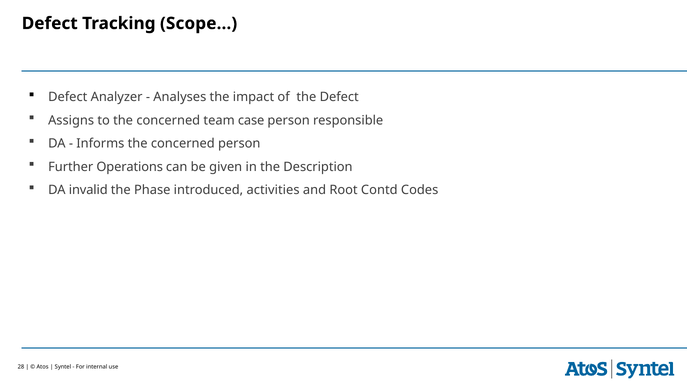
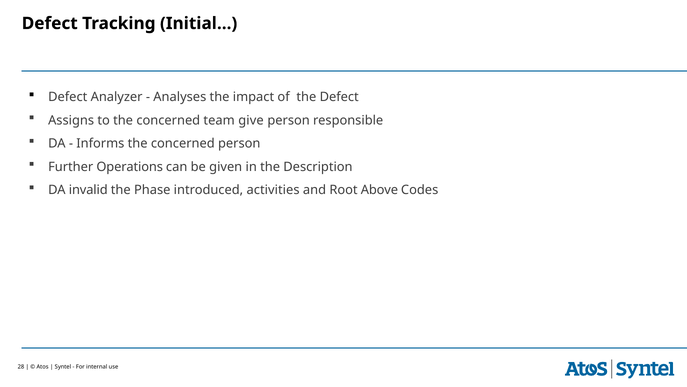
Scope: Scope -> Initial (199, 23)
case: case -> give (251, 120)
Contd: Contd -> Above (379, 190)
